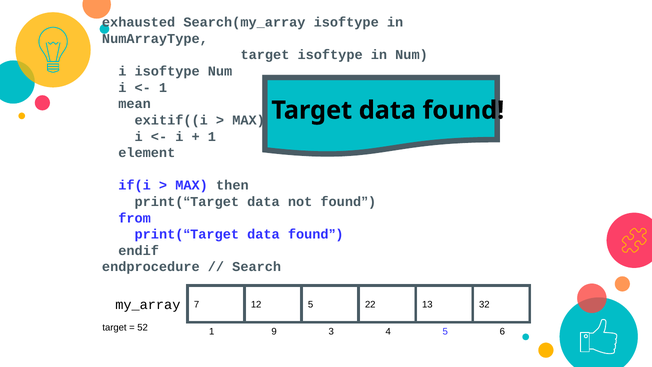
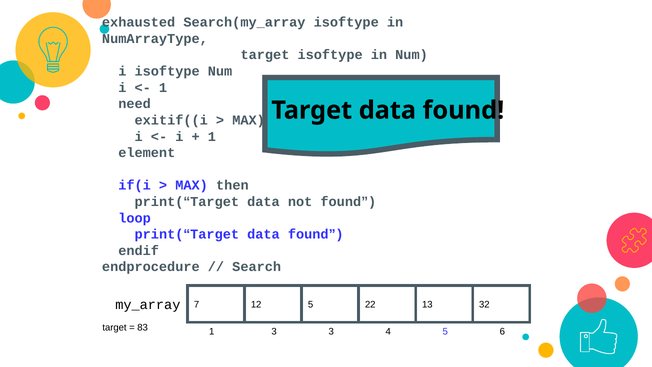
mean: mean -> need (135, 104)
from: from -> loop (135, 218)
52: 52 -> 83 (143, 327)
1 9: 9 -> 3 (274, 331)
